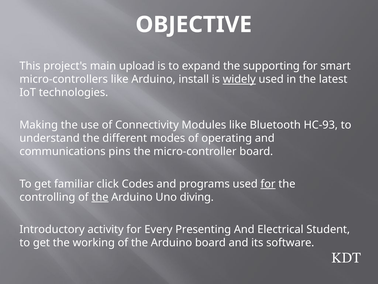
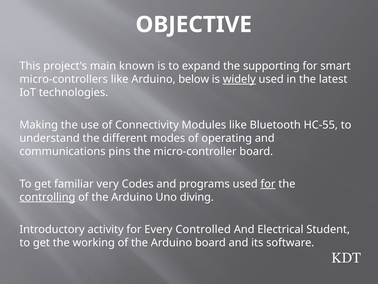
upload: upload -> known (137, 66)
install: install -> below (194, 79)
HC-93: HC-93 -> HC-55 (321, 125)
click: click -> very (108, 184)
controlling underline: none -> present (47, 197)
the underline: present -> none (100, 197)
Presenting: Presenting -> Controlled (203, 229)
